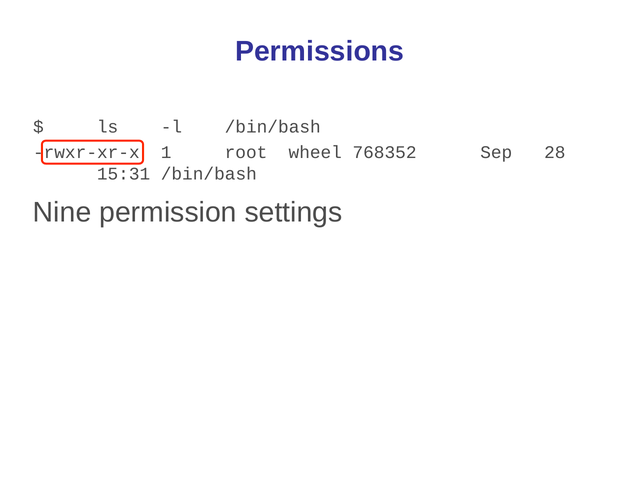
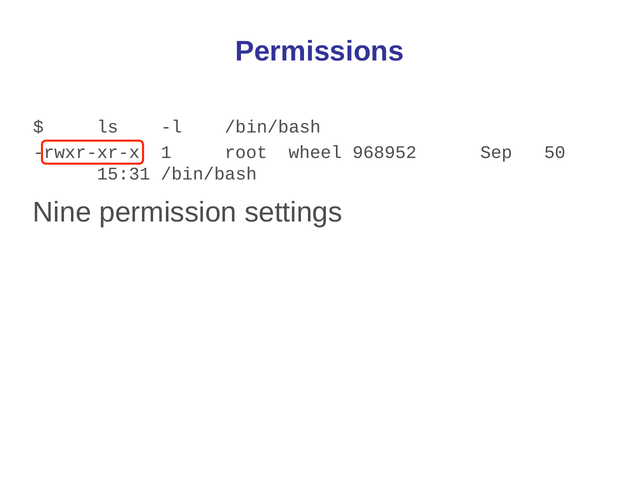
768352: 768352 -> 968952 (385, 152)
28: 28 -> 50 (555, 152)
